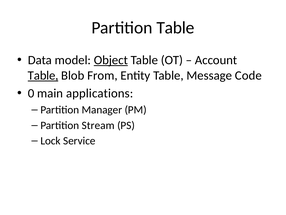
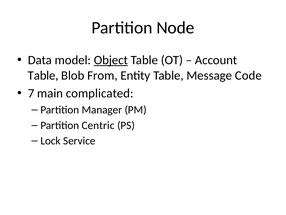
Partition Table: Table -> Node (175, 28)
Table underline: present -> none (43, 75)
0: 0 -> 7 (31, 93)
applications: applications -> complicated (100, 93)
Stream: Stream -> Centric (98, 125)
